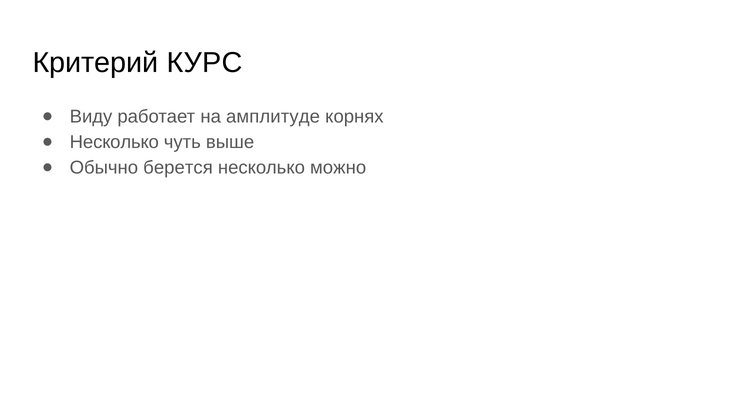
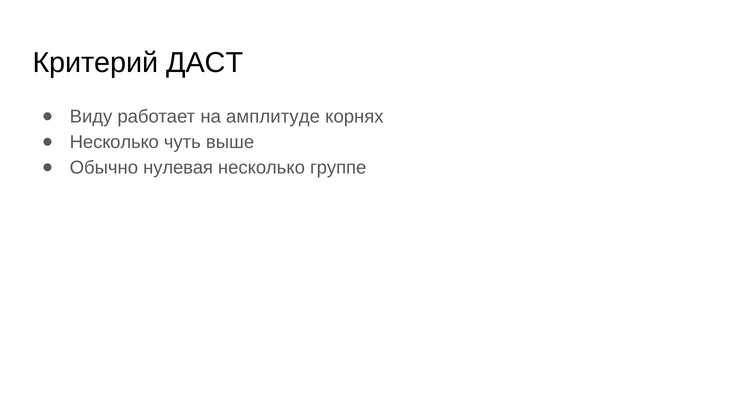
КУРС: КУРС -> ДАСТ (205, 63)
берется: берется -> нулевая (178, 168)
можно: можно -> группе (338, 168)
